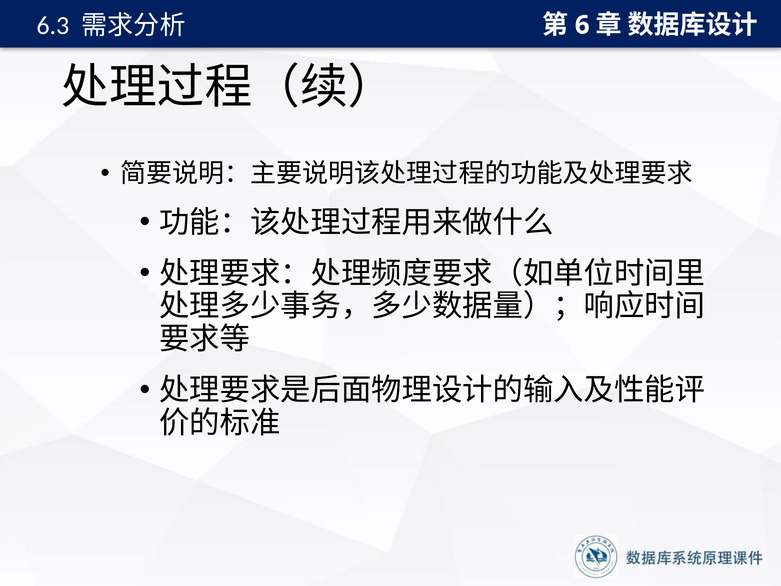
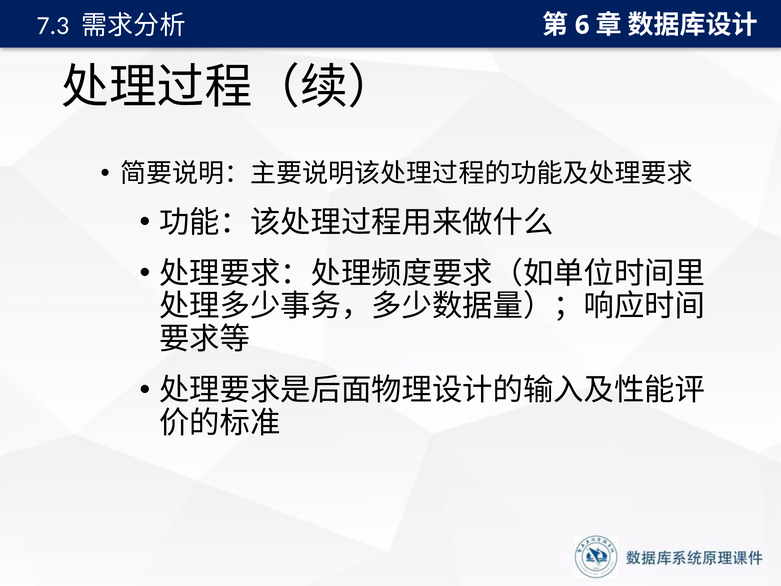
6.3: 6.3 -> 7.3 (53, 25)
